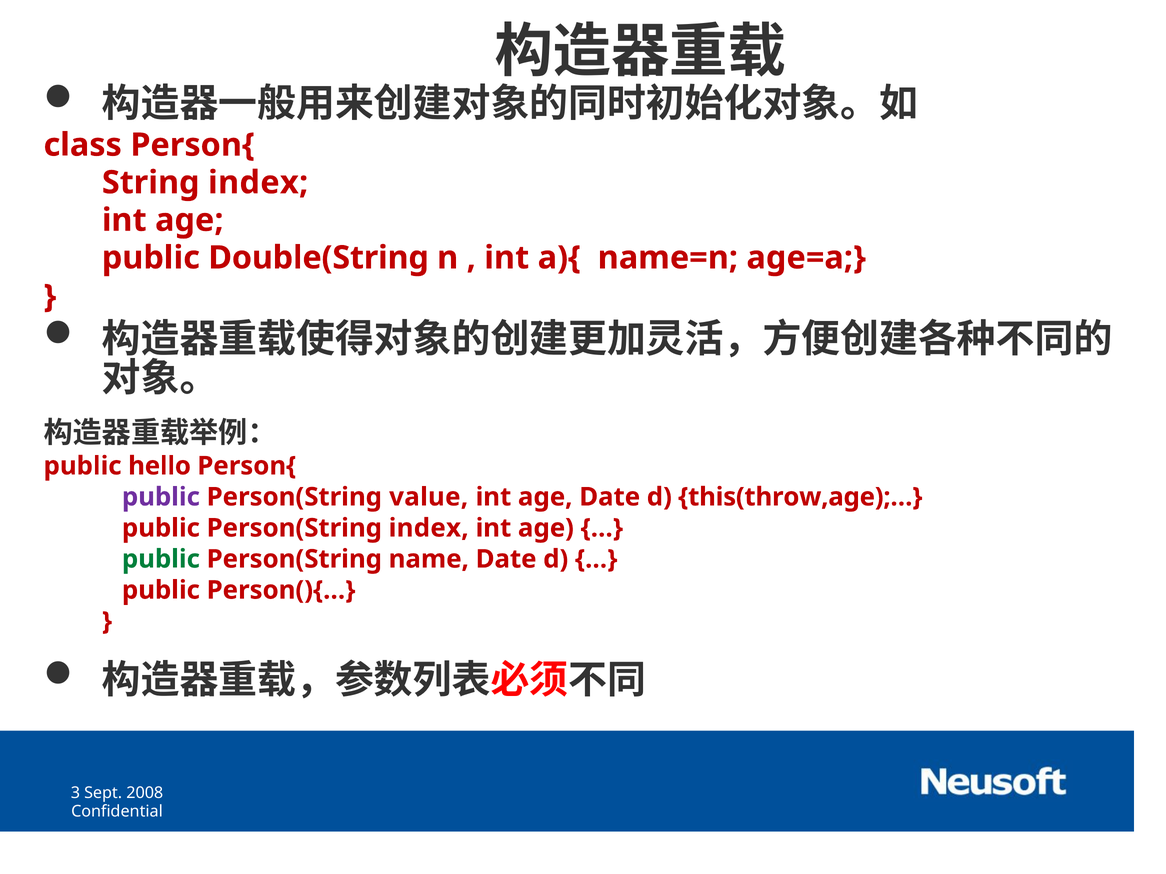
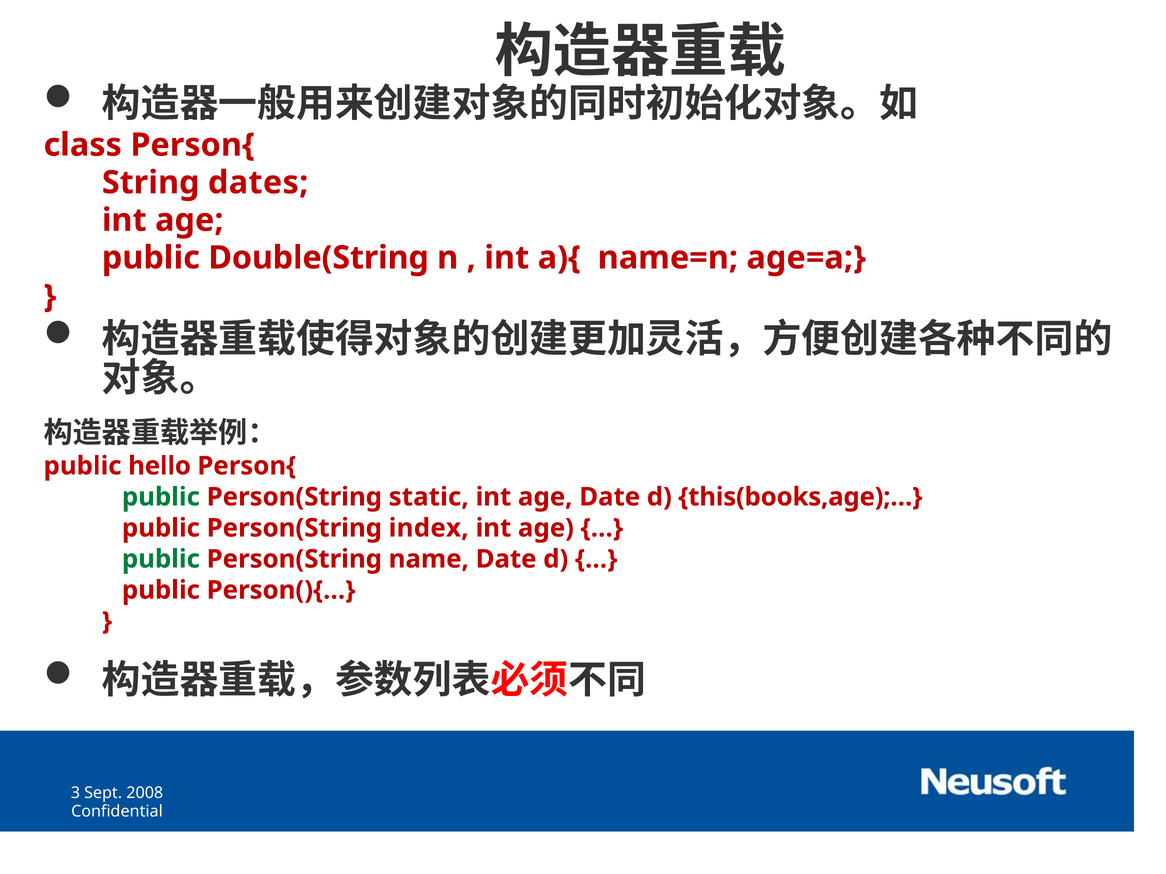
String index: index -> dates (258, 183)
public colour: purple -> green (161, 497)
value: value -> static (429, 497)
this(throw,age);…: this(throw,age);… -> this(books,age);… (800, 497)
